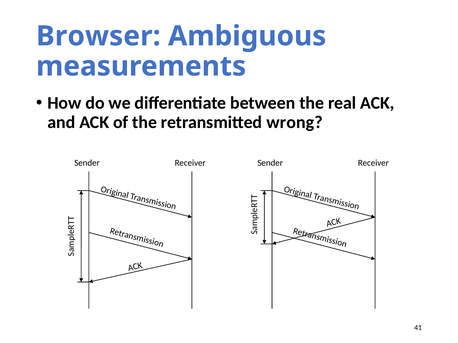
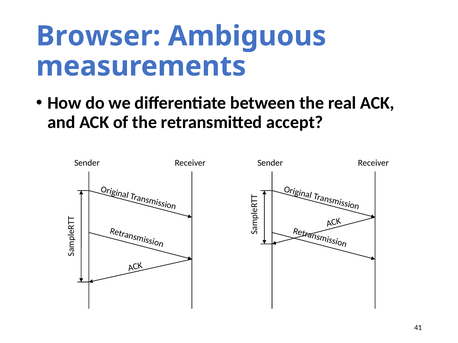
wrong: wrong -> accept (295, 122)
